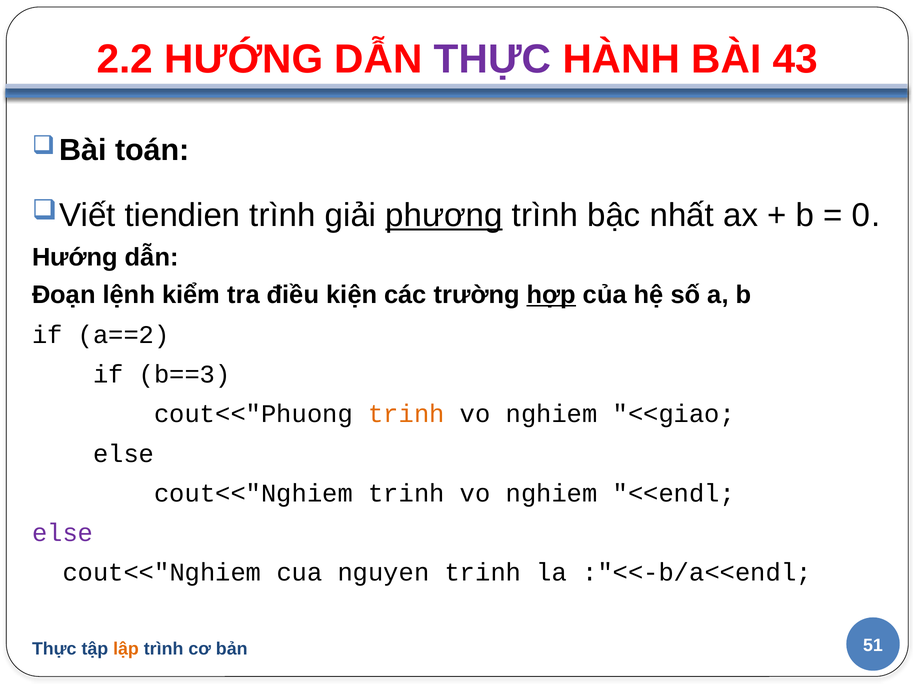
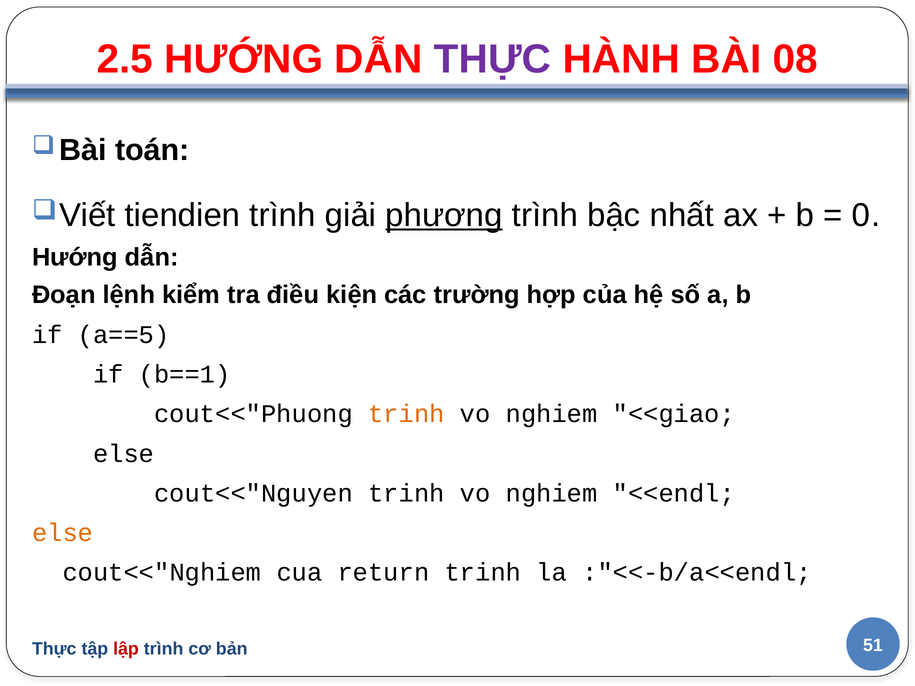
2.2: 2.2 -> 2.5 (125, 59)
43: 43 -> 08 (795, 59)
hợp underline: present -> none (551, 295)
a==2: a==2 -> a==5 (124, 335)
b==3: b==3 -> b==1 (185, 374)
cout<<"Nghiem: cout<<"Nghiem -> cout<<"Nguyen (254, 493)
else colour: purple -> orange (63, 533)
nguyen: nguyen -> return (383, 573)
lập colour: orange -> red (126, 649)
